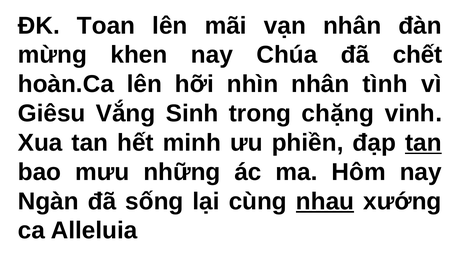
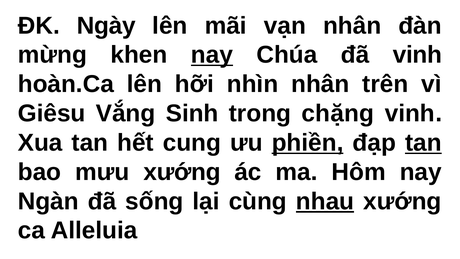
Toan: Toan -> Ngày (106, 26)
nay underline: none -> present (212, 55)
đã chết: chết -> vinh (417, 55)
tình: tình -> trên (385, 84)
minh: minh -> cung (192, 143)
phiền underline: none -> present (308, 143)
mưu những: những -> xướng (182, 172)
